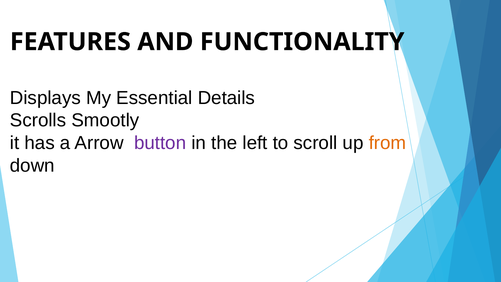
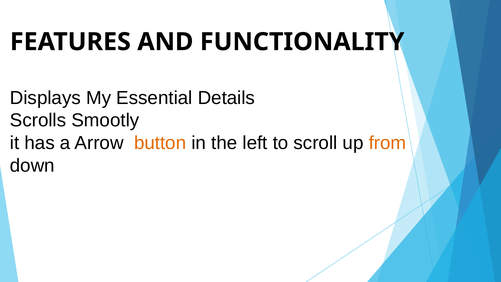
button colour: purple -> orange (160, 143)
